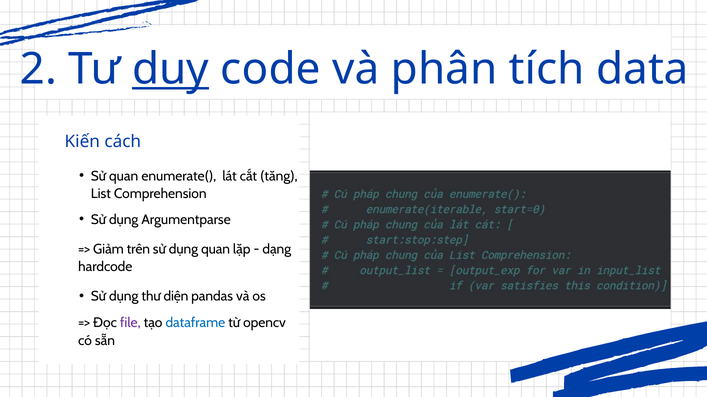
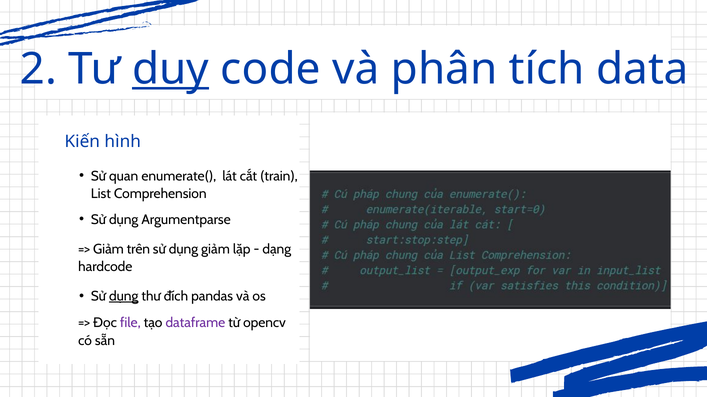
cách: cách -> hình (123, 142)
tăng: tăng -> train (279, 176)
dụng quan: quan -> giảm (216, 250)
dụng underline: none -> present (124, 297)
diện: diện -> đích (176, 297)
dataframe colour: blue -> purple (195, 323)
